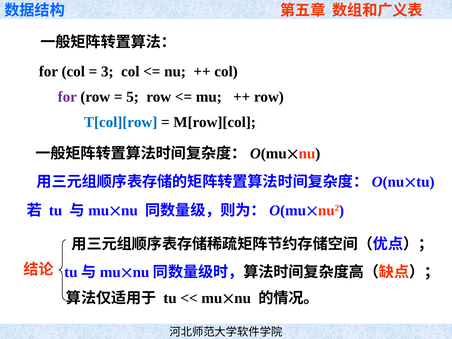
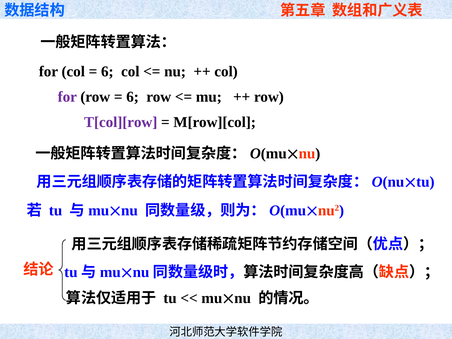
3: 3 -> 6 (107, 72)
5: 5 -> 6 (133, 97)
T[col][row colour: blue -> purple (121, 122)
